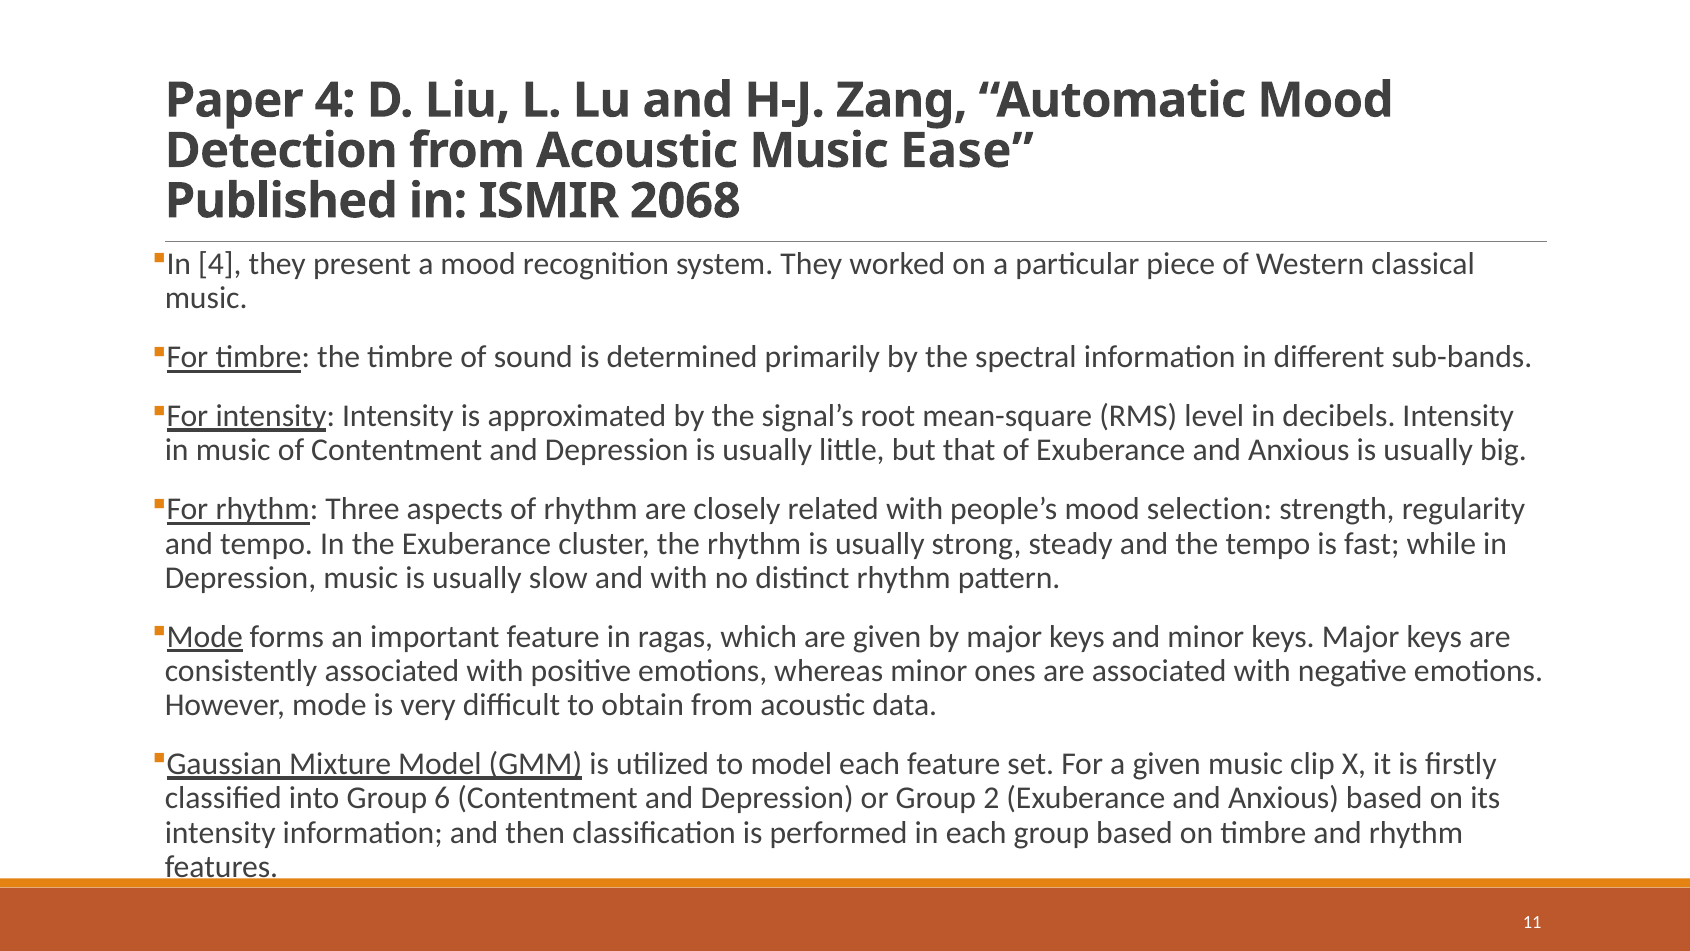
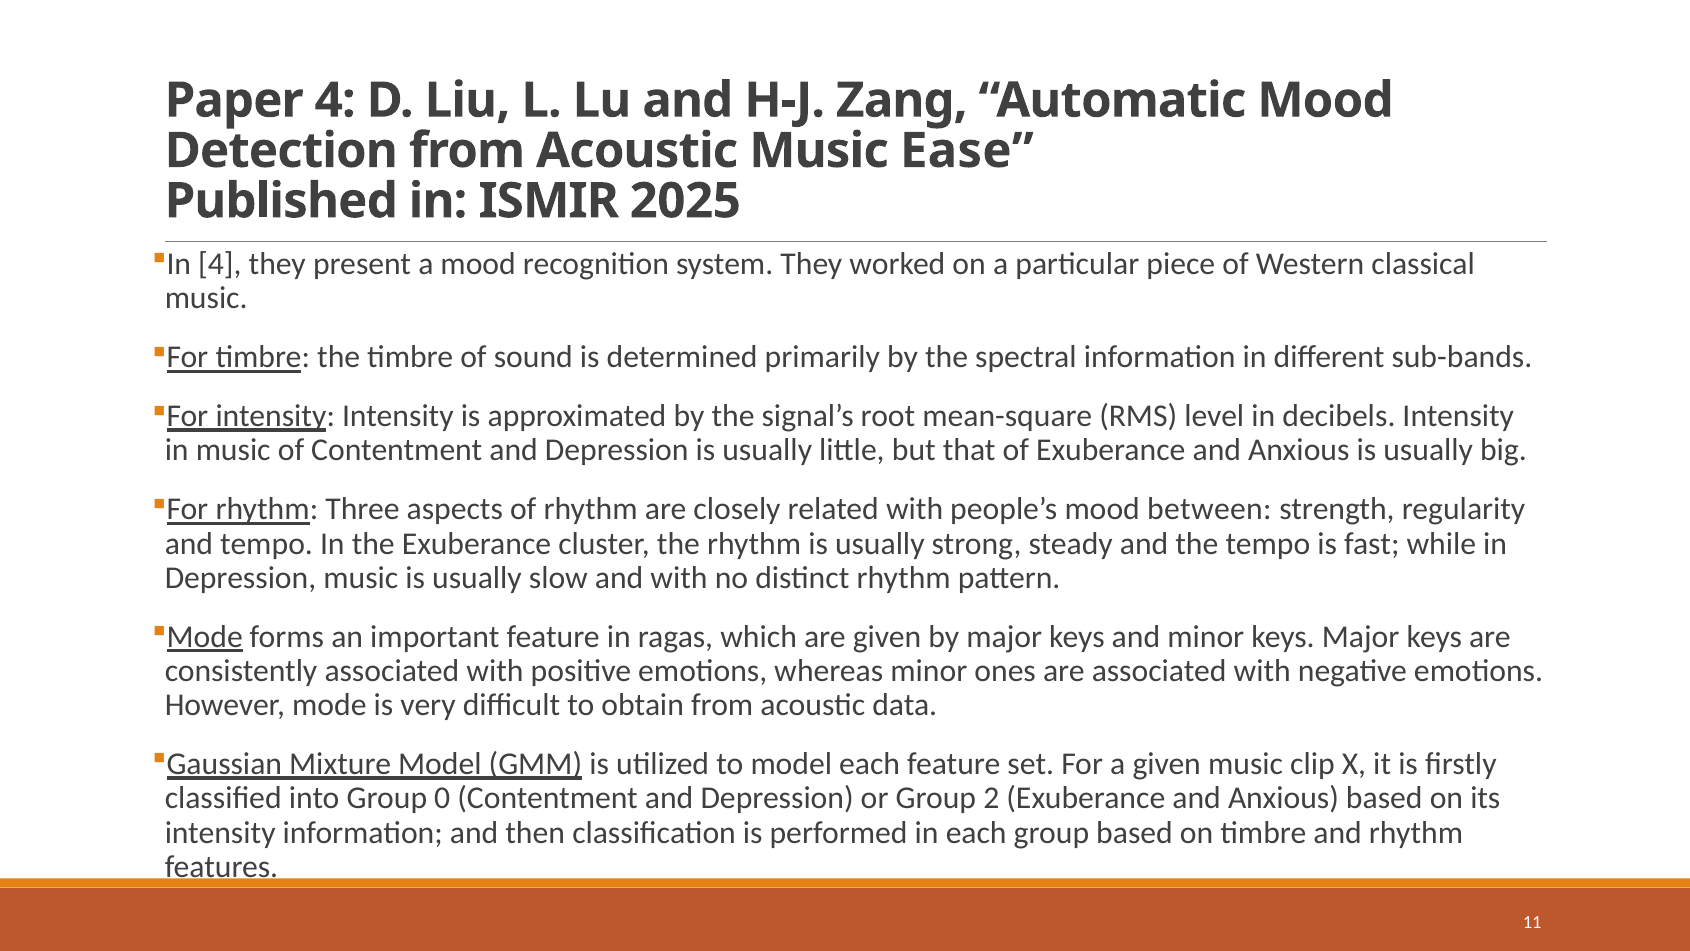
2068: 2068 -> 2025 (685, 201)
selection: selection -> between (1209, 509)
6: 6 -> 0 (442, 798)
